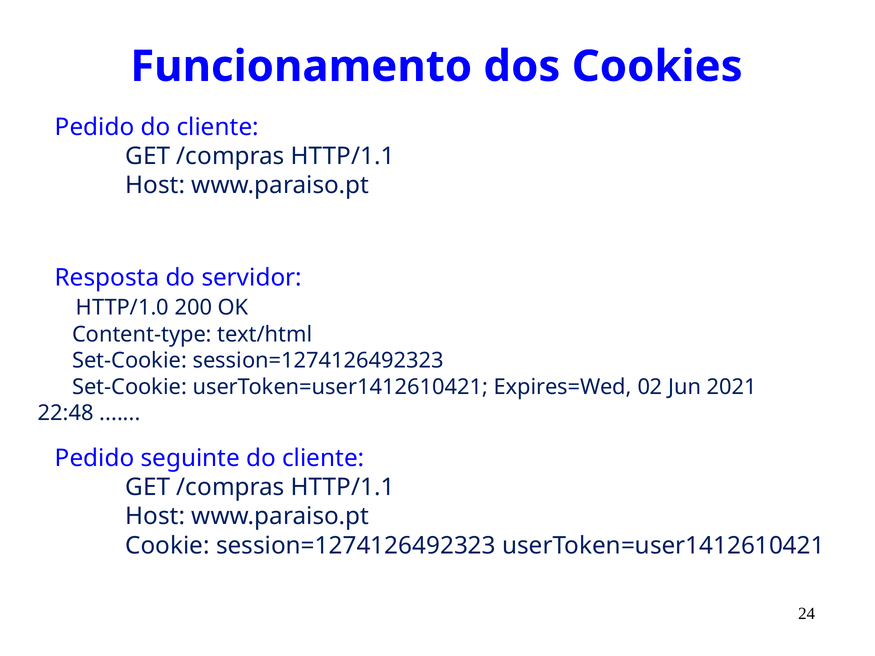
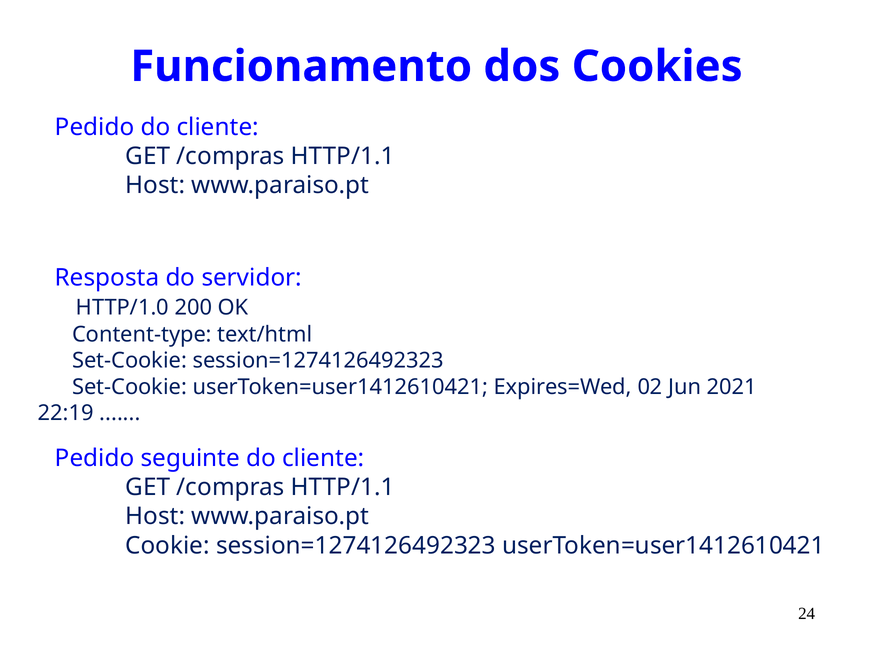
22:48: 22:48 -> 22:19 (66, 413)
